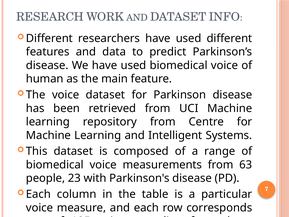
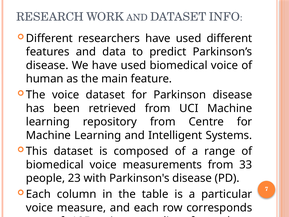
63: 63 -> 33 (246, 165)
